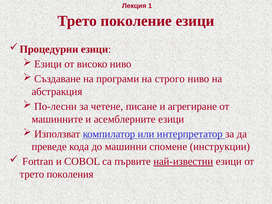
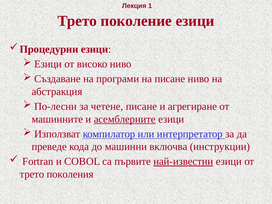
на строго: строго -> писане (170, 79)
асемблерните underline: none -> present (125, 119)
спомене: спомене -> включва (168, 147)
